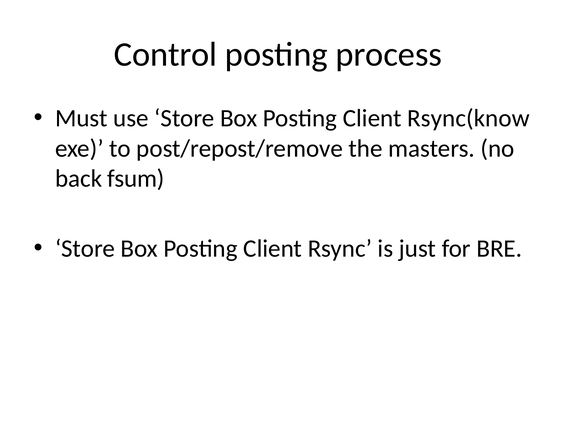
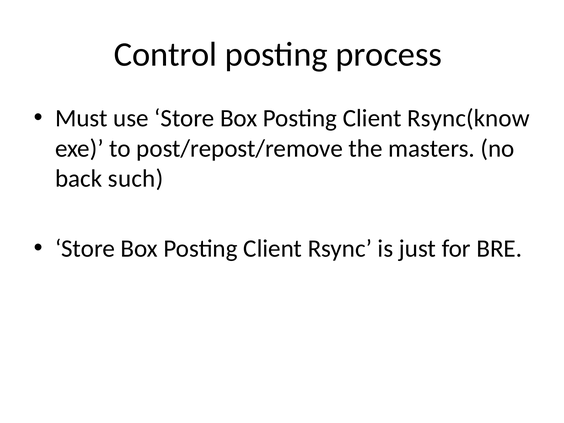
fsum: fsum -> such (136, 178)
